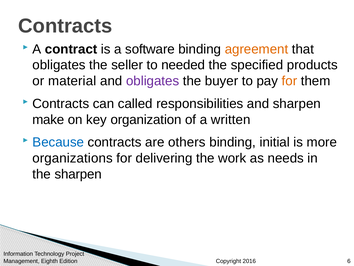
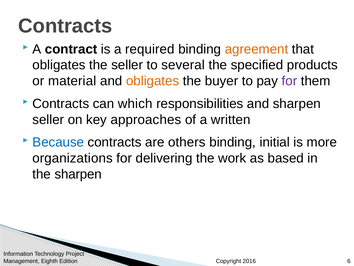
software: software -> required (150, 49)
needed: needed -> several (183, 65)
obligates colour: purple -> orange (153, 81)
for colour: orange -> purple (289, 81)
called: called -> which (135, 103)
make: make -> seller (48, 119)
organization: organization -> approaches (146, 119)
needs: needs -> based (286, 158)
